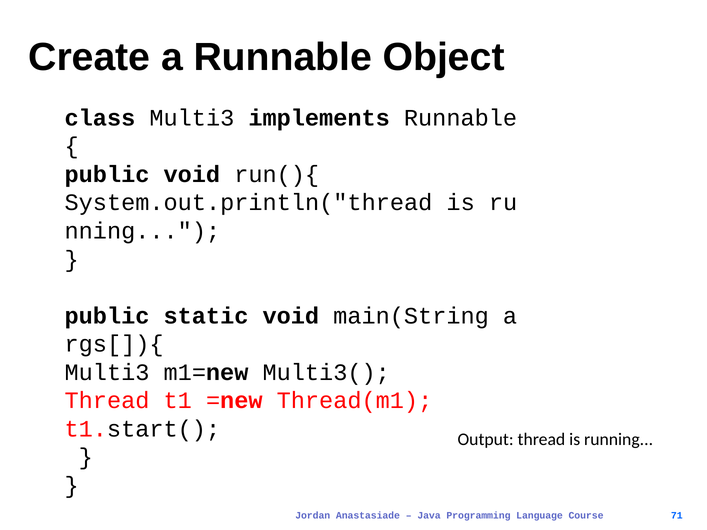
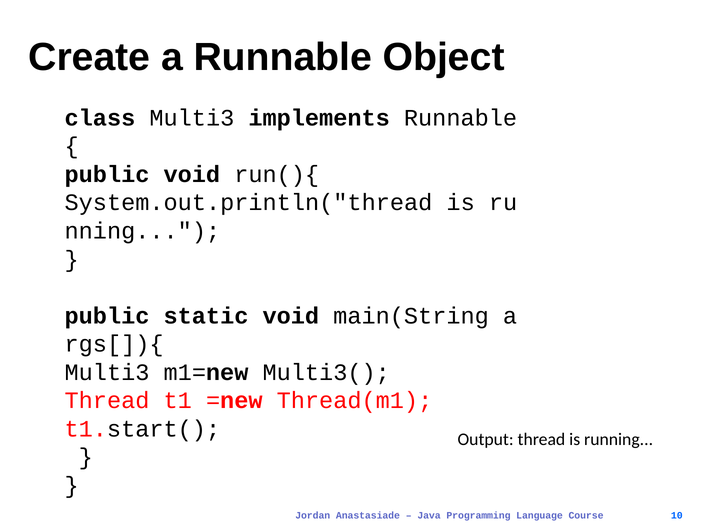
71: 71 -> 10 (677, 516)
